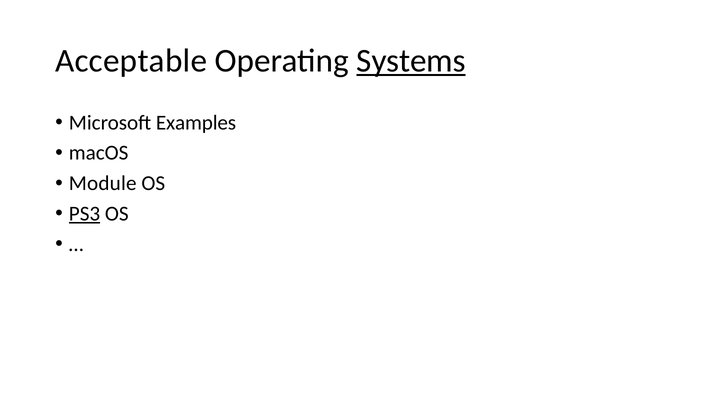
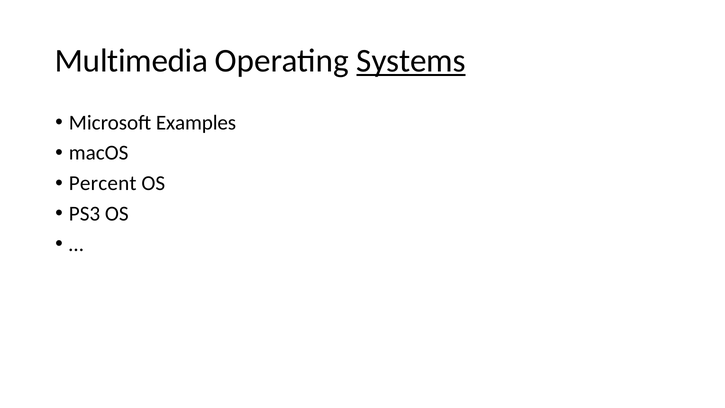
Acceptable: Acceptable -> Multimedia (131, 61)
Module: Module -> Percent (103, 183)
PS3 underline: present -> none (85, 214)
